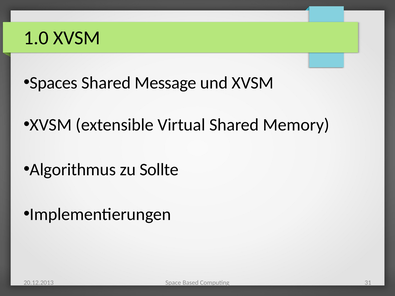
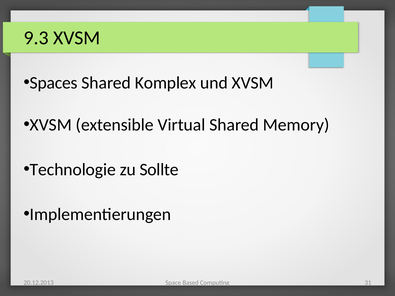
1.0: 1.0 -> 9.3 (36, 38)
Message: Message -> Komplex (166, 83)
Algorithmus: Algorithmus -> Technologie (73, 170)
